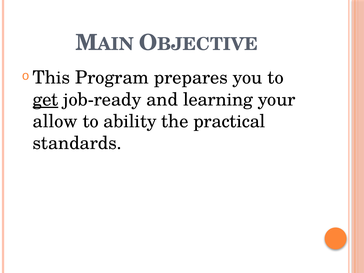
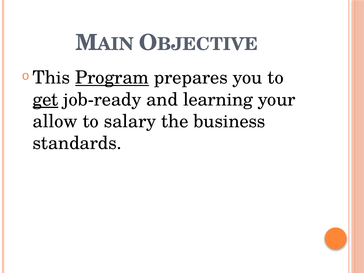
Program underline: none -> present (112, 78)
ability: ability -> salary (130, 121)
practical: practical -> business (229, 121)
